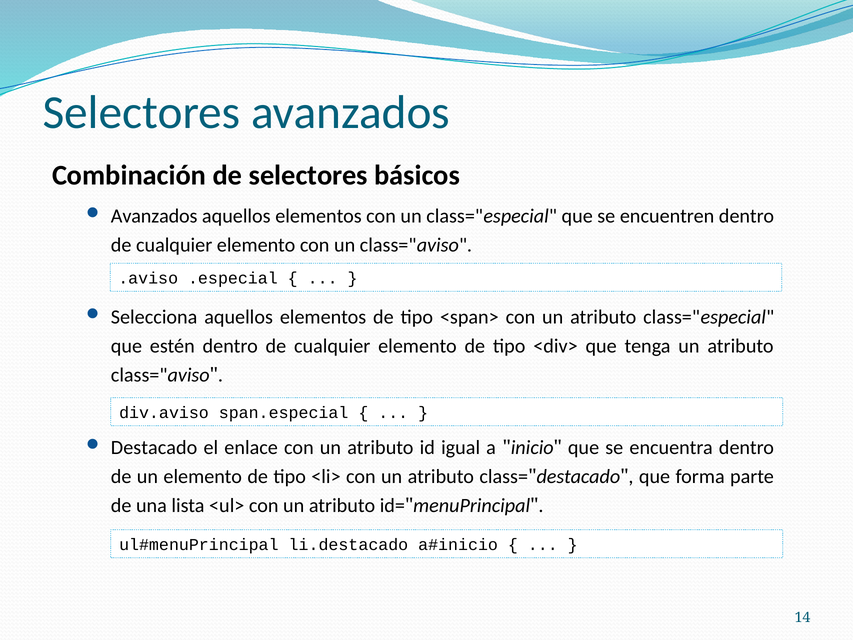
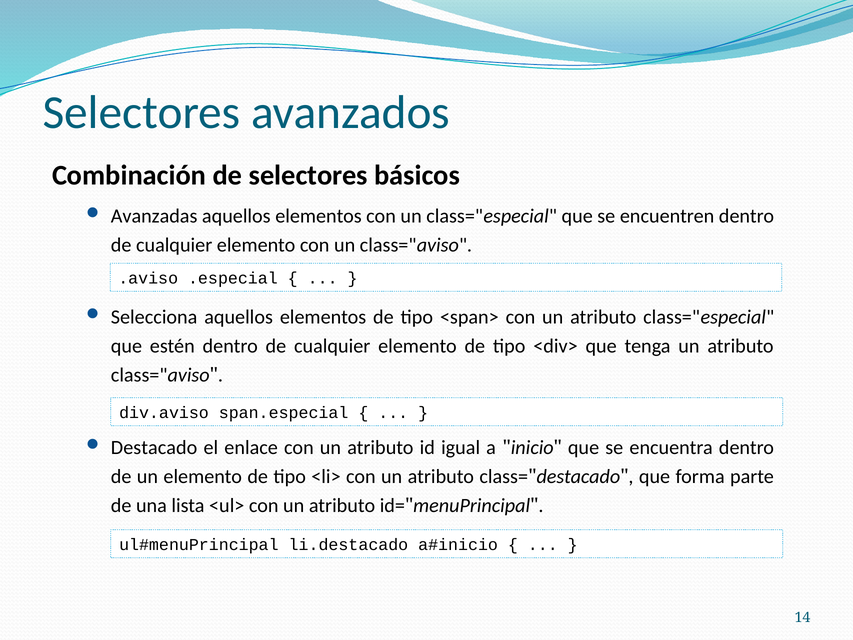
Avanzados: Avanzados -> Avanzadas (154, 216)
